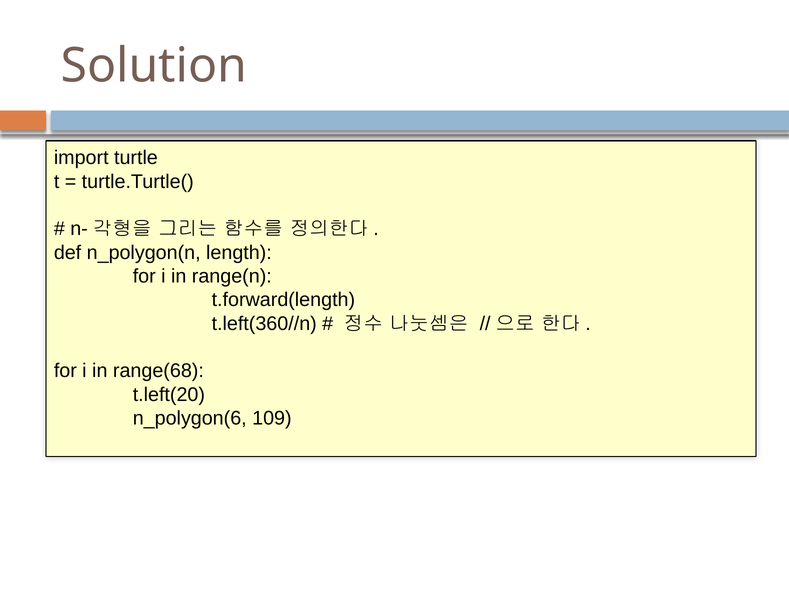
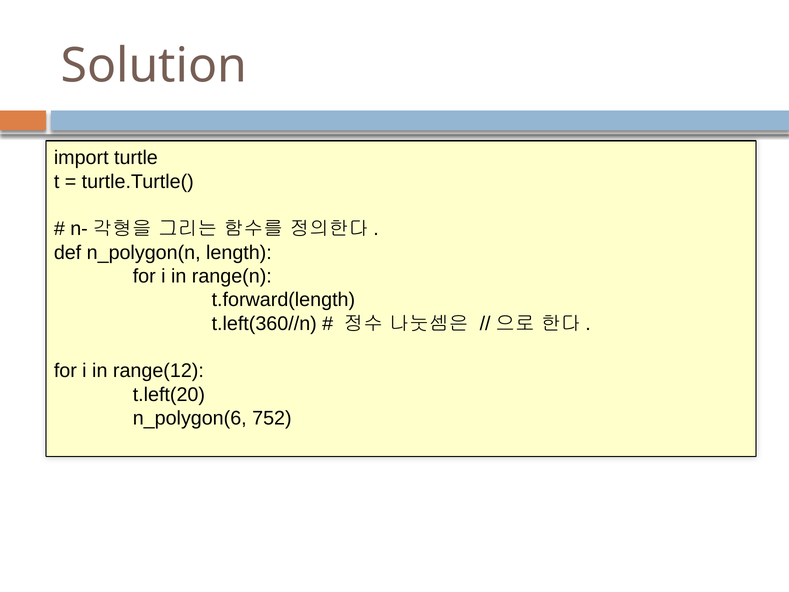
range(68: range(68 -> range(12 (158, 371)
109: 109 -> 752 (272, 418)
